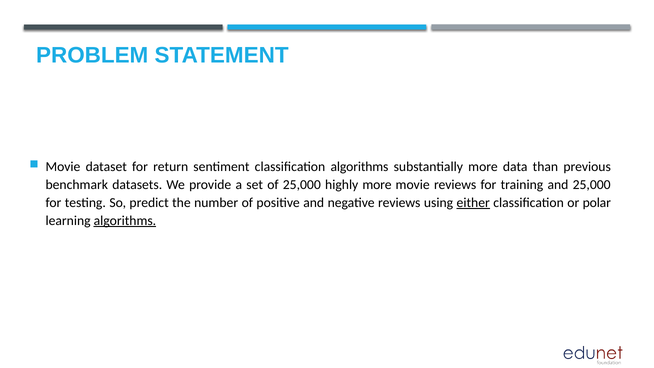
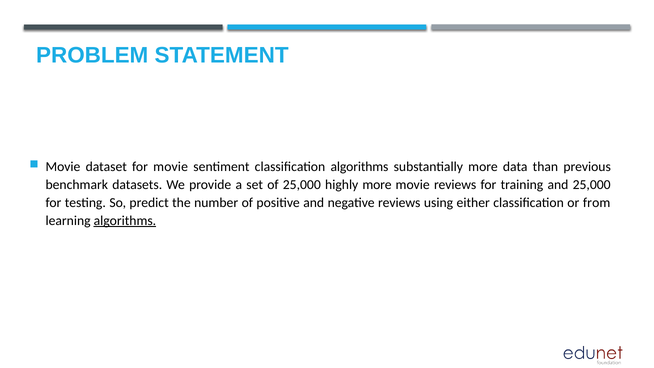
for return: return -> movie (171, 166)
either underline: present -> none (473, 202)
polar: polar -> from (597, 202)
